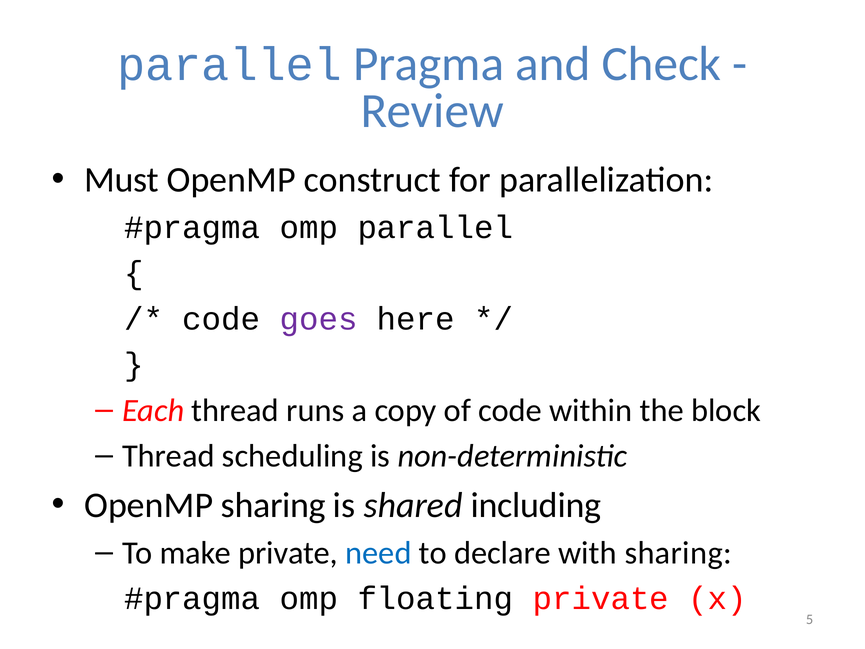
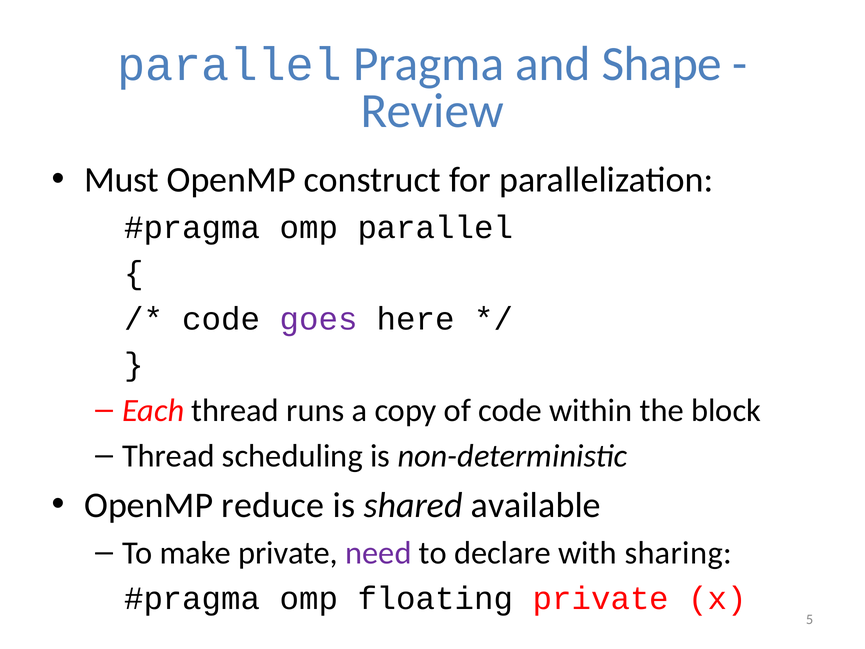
Check: Check -> Shape (662, 64)
OpenMP sharing: sharing -> reduce (273, 505)
including: including -> available (536, 505)
need colour: blue -> purple (378, 553)
